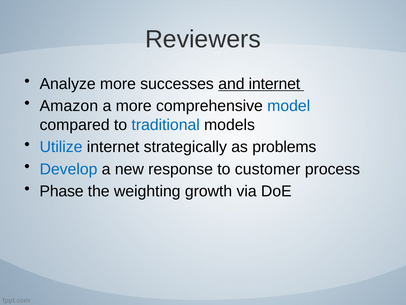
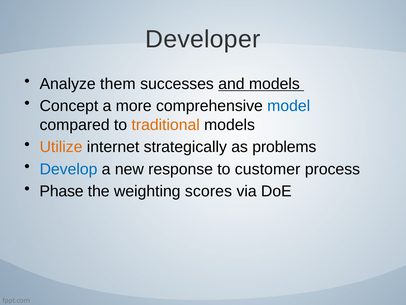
Reviewers: Reviewers -> Developer (203, 39)
Analyze more: more -> them (118, 84)
and internet: internet -> models (274, 84)
Amazon: Amazon -> Concept (69, 106)
traditional colour: blue -> orange (166, 125)
Utilize colour: blue -> orange (61, 147)
growth: growth -> scores (208, 191)
